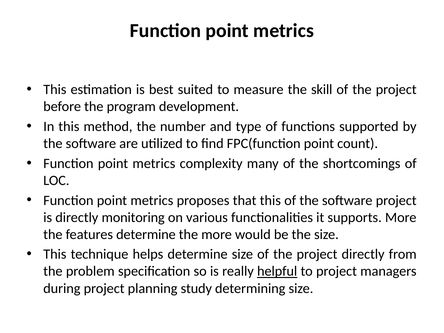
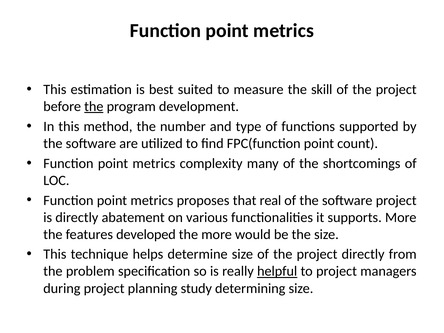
the underline: none -> present (94, 106)
that this: this -> real (270, 200)
monitoring: monitoring -> abatement (133, 217)
features determine: determine -> developed (146, 234)
